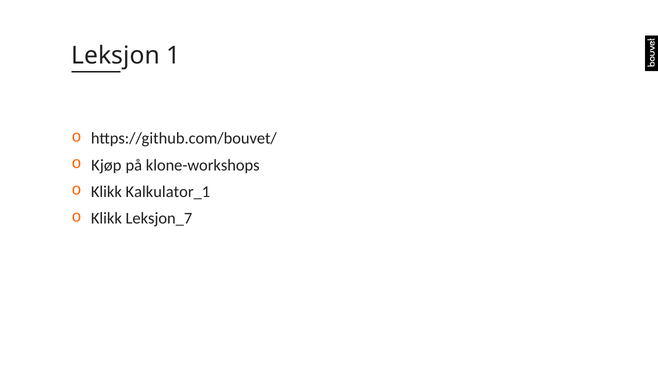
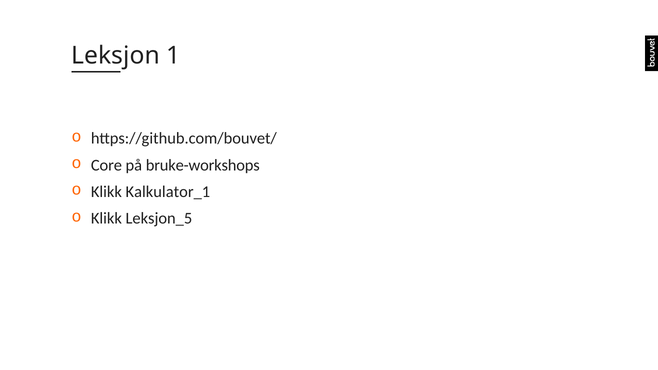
Kjøp: Kjøp -> Core (106, 165)
klone-workshops: klone-workshops -> bruke-workshops (203, 165)
Leksjon_7: Leksjon_7 -> Leksjon_5 (159, 218)
